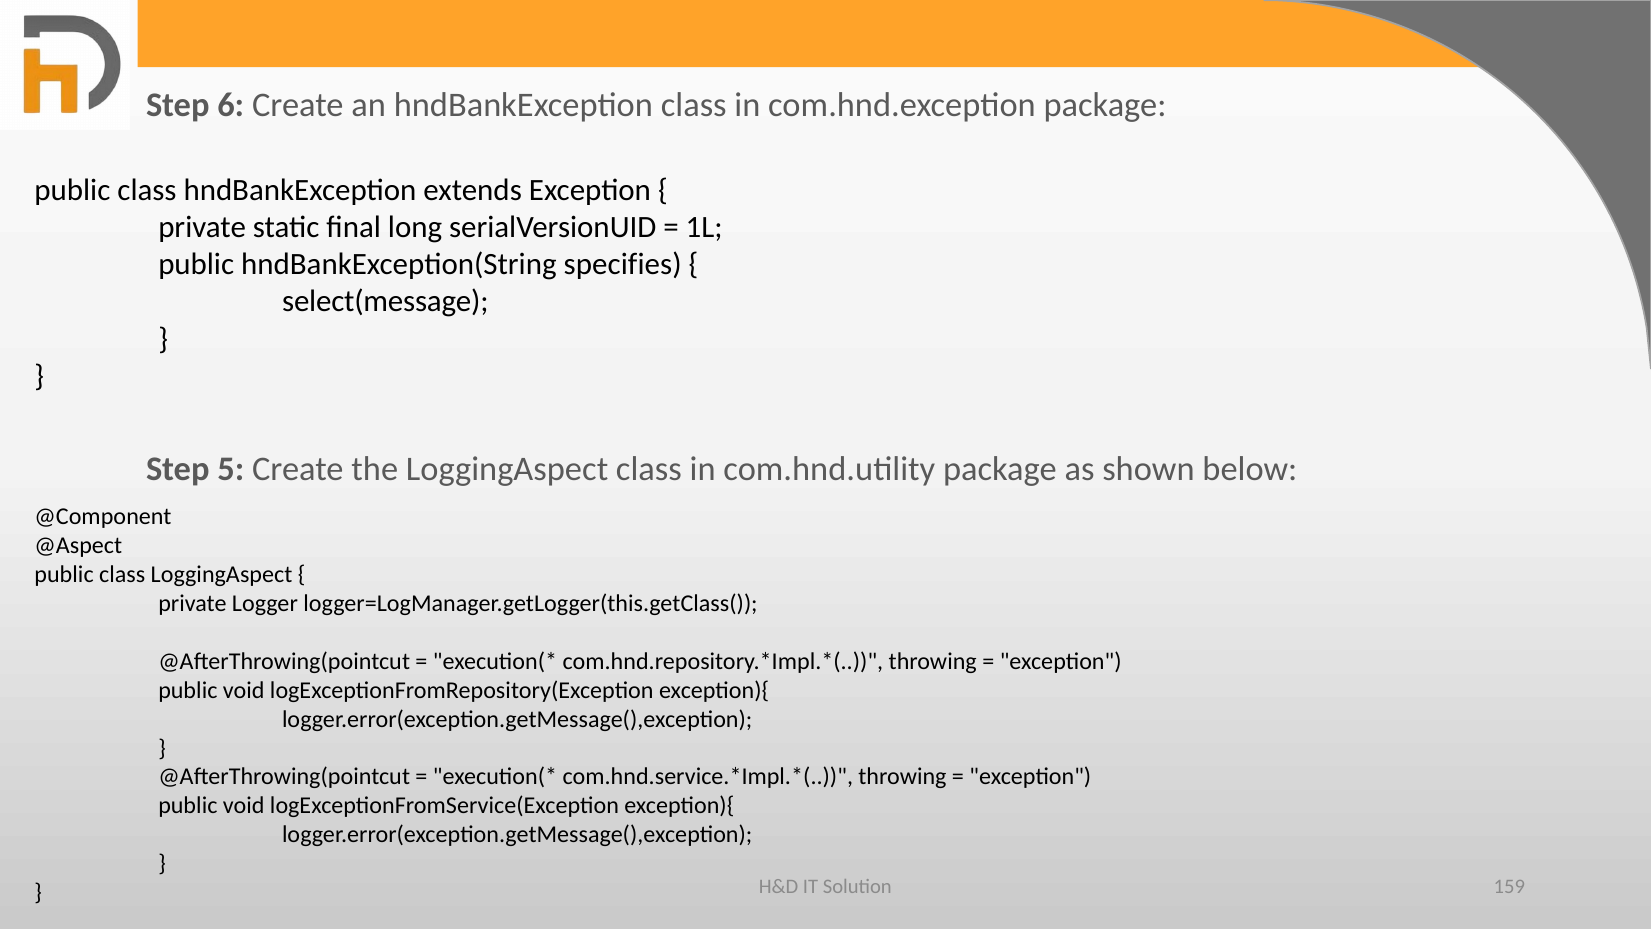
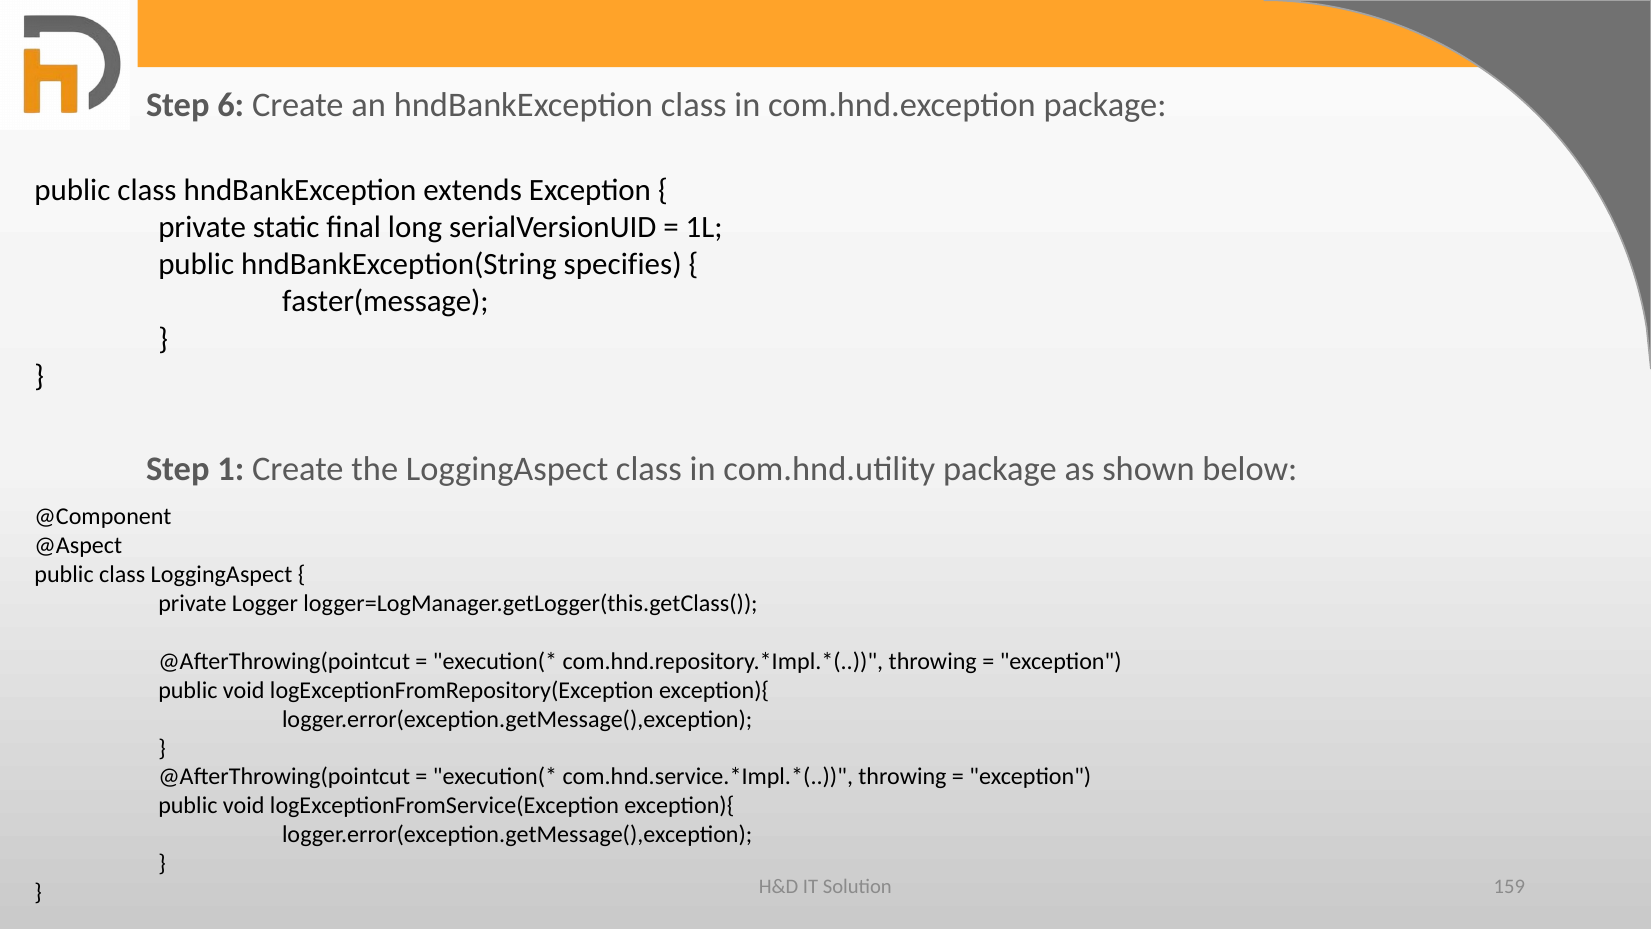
select(message: select(message -> faster(message (385, 302)
5: 5 -> 1 (231, 469)
